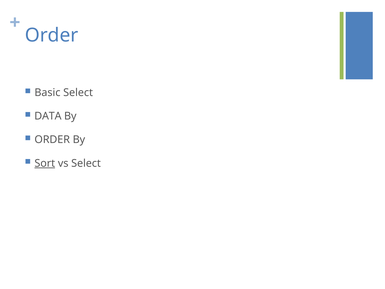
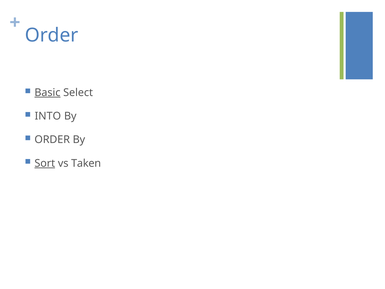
Basic underline: none -> present (47, 93)
DATA: DATA -> INTO (48, 116)
vs Select: Select -> Taken (86, 163)
